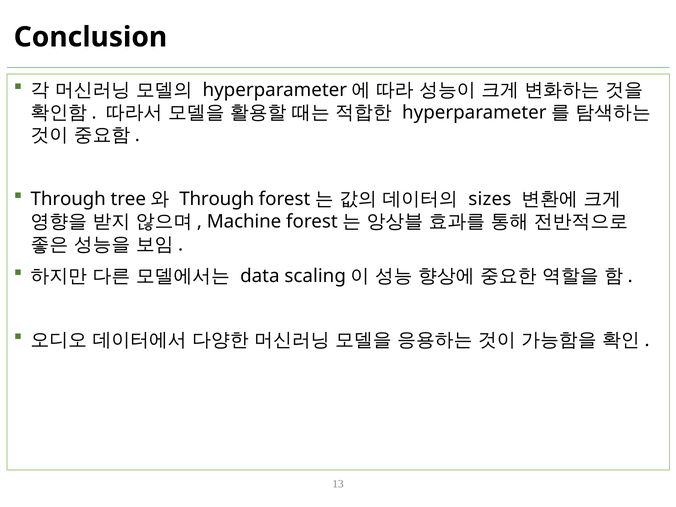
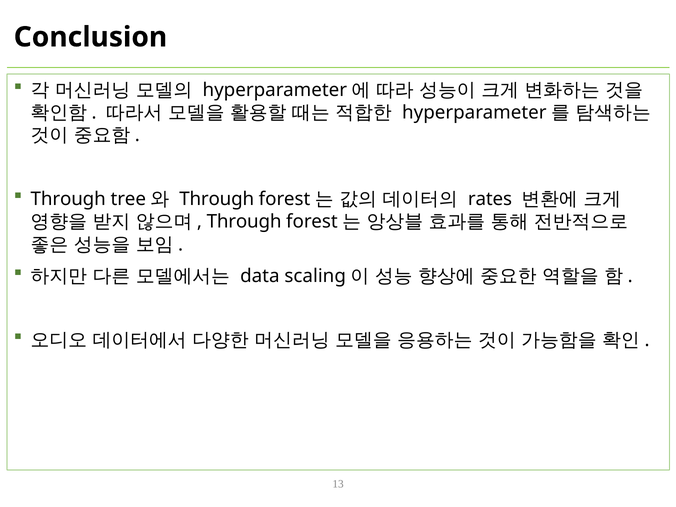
sizes: sizes -> rates (490, 199)
Machine: Machine -> Through (244, 222)
